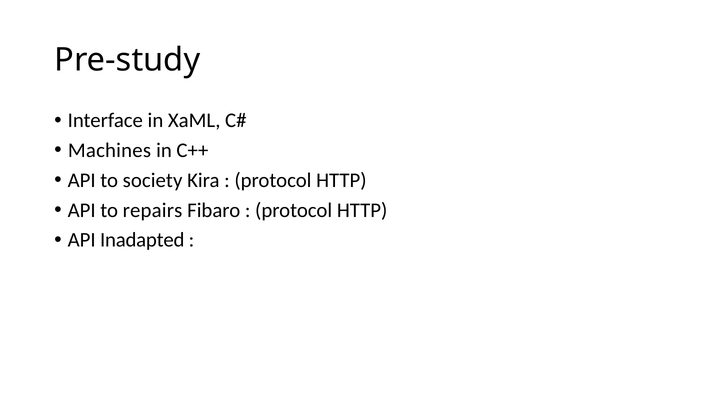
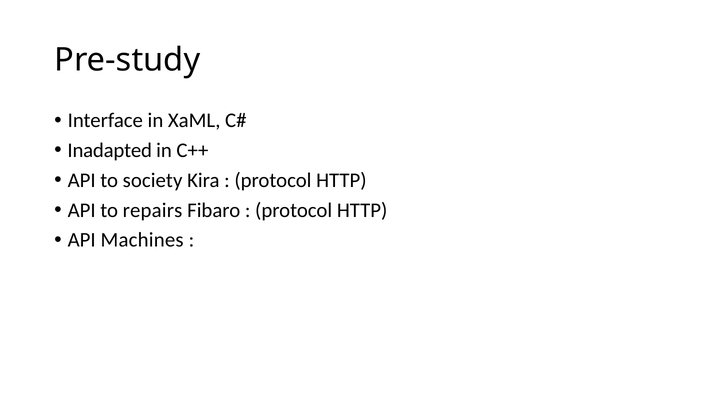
Machines: Machines -> Inadapted (110, 150)
Inadapted: Inadapted -> Machines (142, 240)
